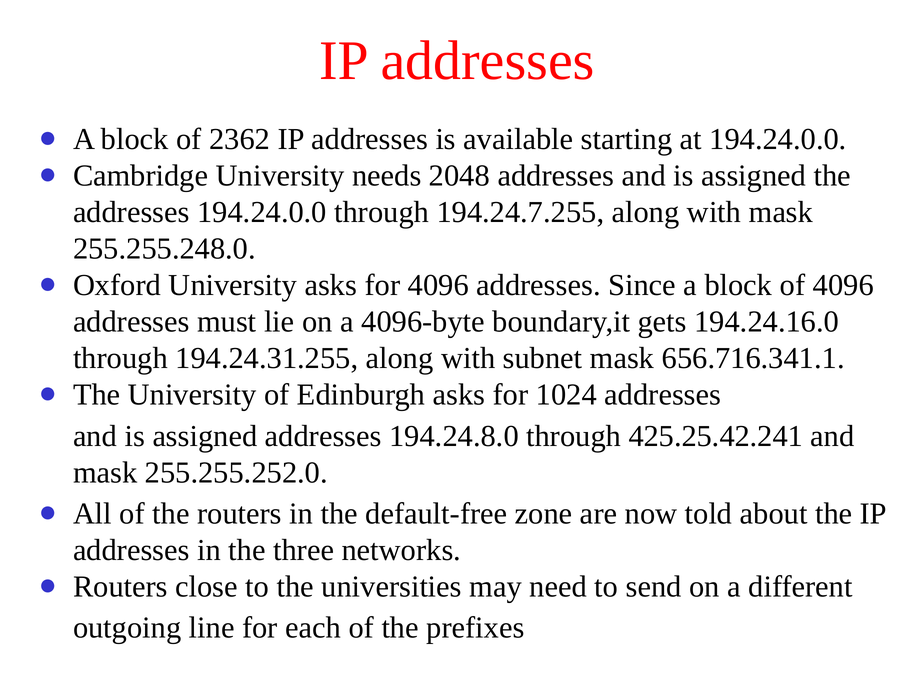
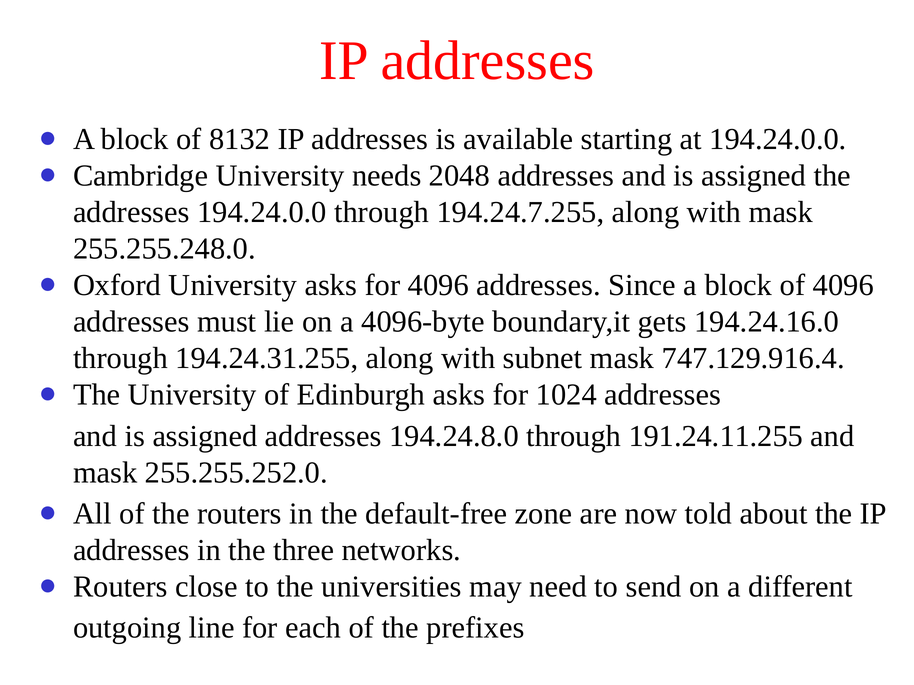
2362: 2362 -> 8132 (240, 139)
656.716.341.1: 656.716.341.1 -> 747.129.916.4 (753, 359)
425.25.42.241: 425.25.42.241 -> 191.24.11.255 (716, 436)
